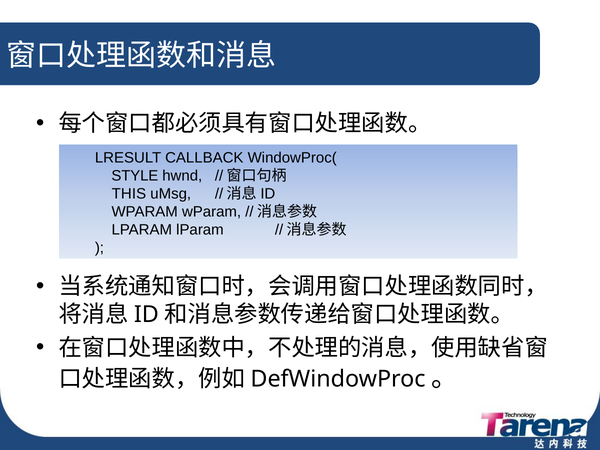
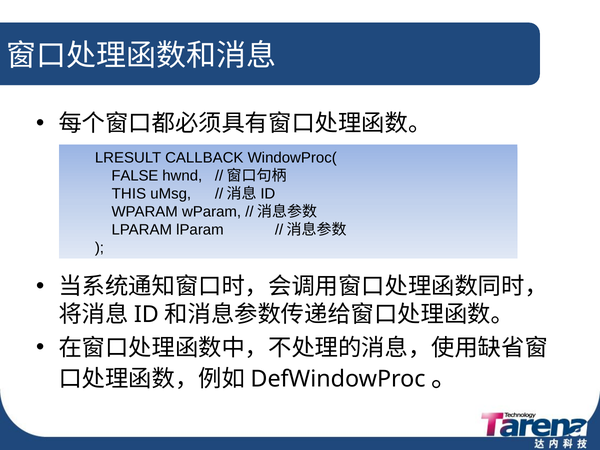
STYLE: STYLE -> FALSE (135, 176)
